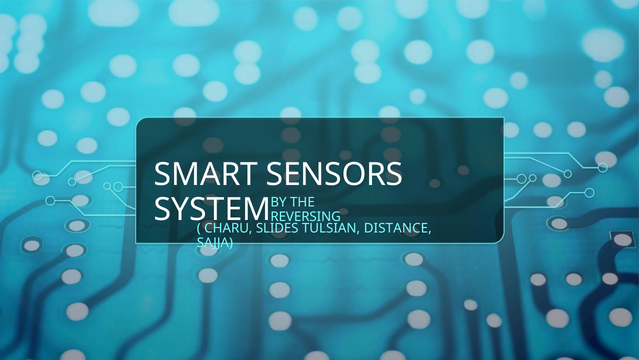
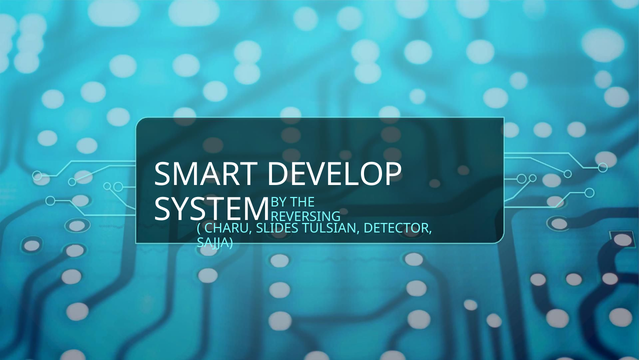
SENSORS: SENSORS -> DEVELOP (335, 174)
DISTANCE: DISTANCE -> DETECTOR (398, 228)
